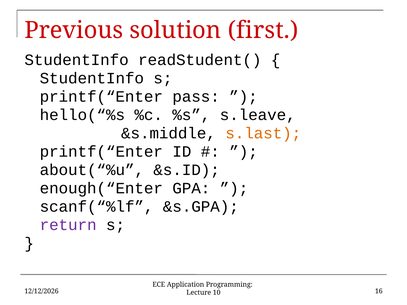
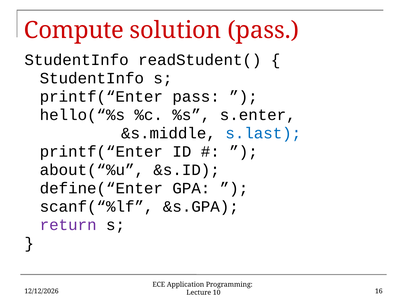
Previous: Previous -> Compute (74, 30)
solution first: first -> pass (263, 30)
s.leave: s.leave -> s.enter (258, 115)
s.last colour: orange -> blue (263, 133)
enough(“Enter: enough(“Enter -> define(“Enter (101, 189)
